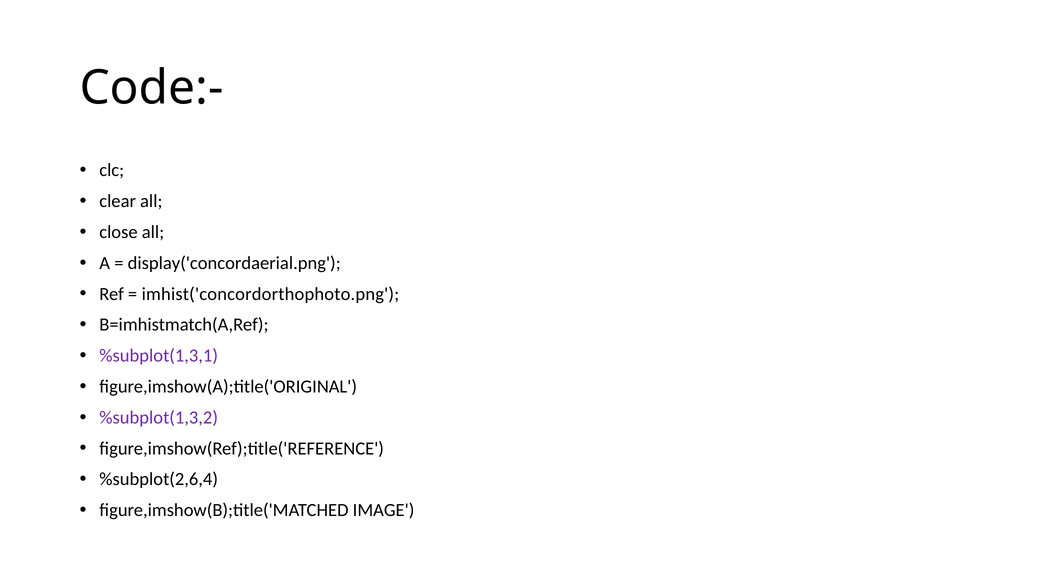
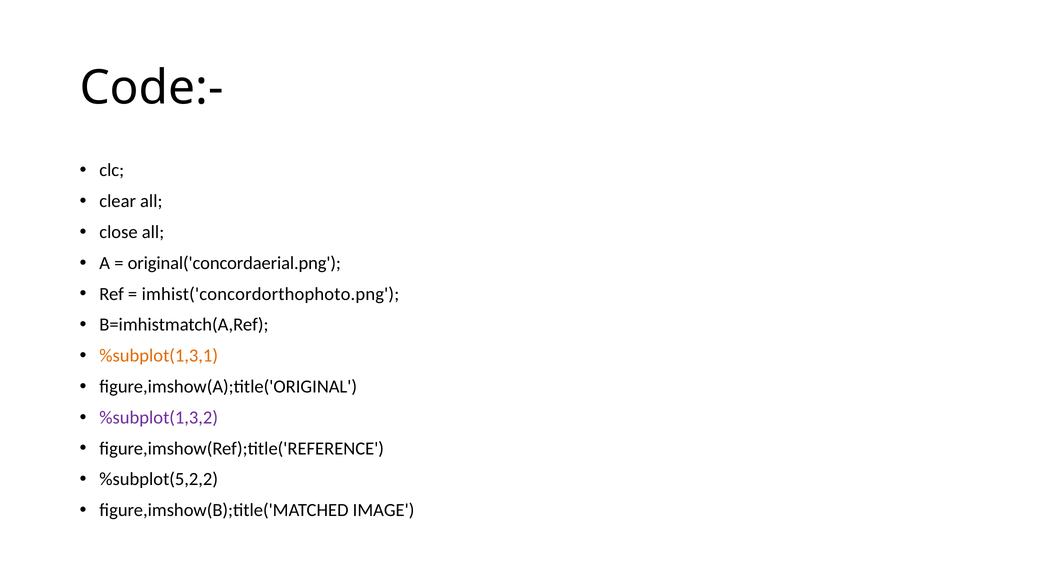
display('concordaerial.png: display('concordaerial.png -> original('concordaerial.png (234, 263)
%subplot(1,3,1 colour: purple -> orange (159, 356)
%subplot(2,6,4: %subplot(2,6,4 -> %subplot(5,2,2 (159, 480)
